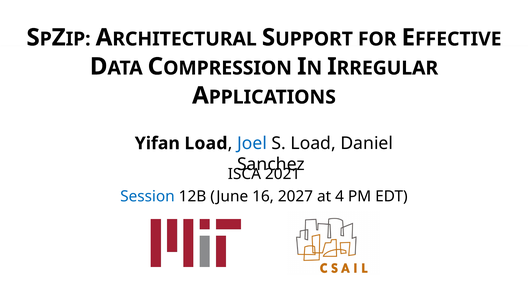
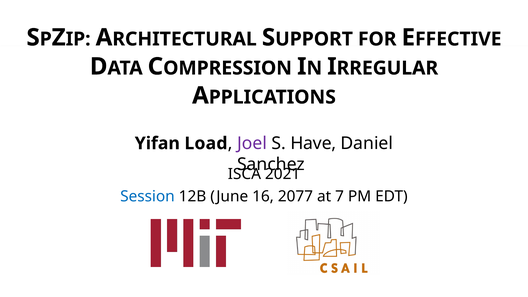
Joel colour: blue -> purple (252, 143)
S Load: Load -> Have (313, 143)
2027: 2027 -> 2077 (295, 196)
4: 4 -> 7 (340, 196)
